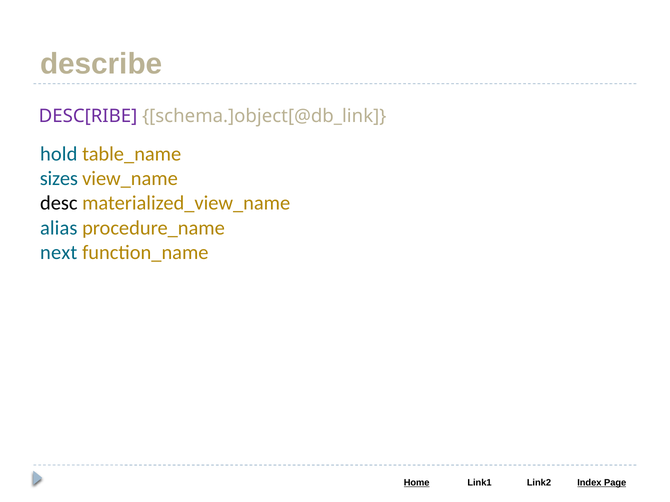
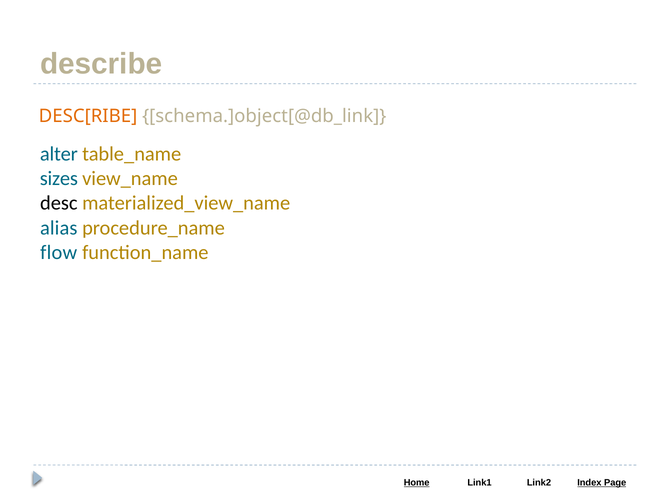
DESC[RIBE colour: purple -> orange (88, 116)
hold: hold -> alter (59, 154)
next: next -> flow (59, 253)
